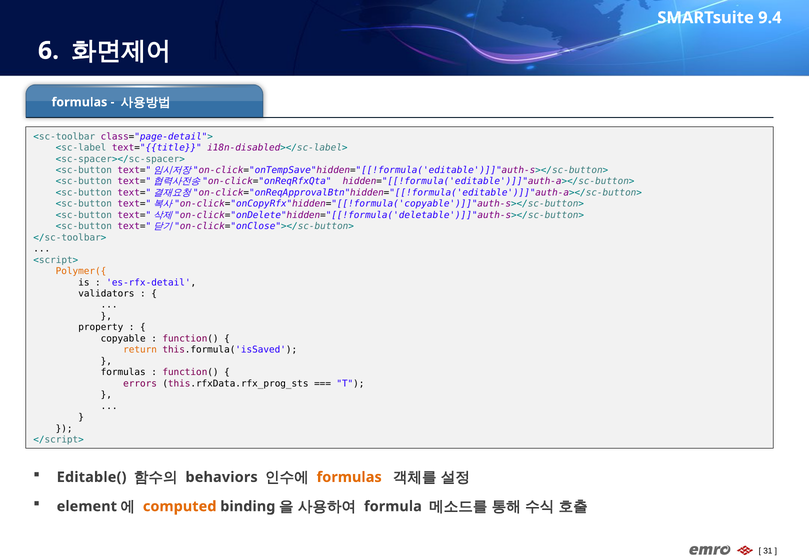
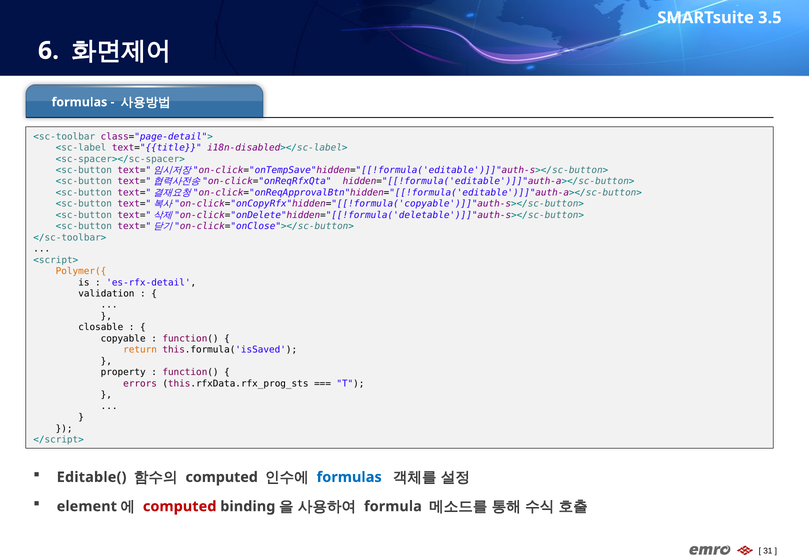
9.4: 9.4 -> 3.5 (770, 18)
validators: validators -> validation (106, 294)
property: property -> closable (101, 327)
formulas: formulas -> property (123, 372)
behaviors: behaviors -> computed (222, 477)
formulas colour: orange -> blue (349, 477)
computed colour: orange -> red (180, 506)
